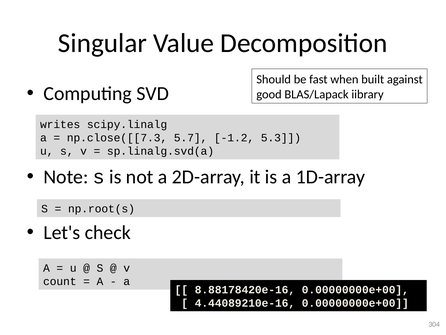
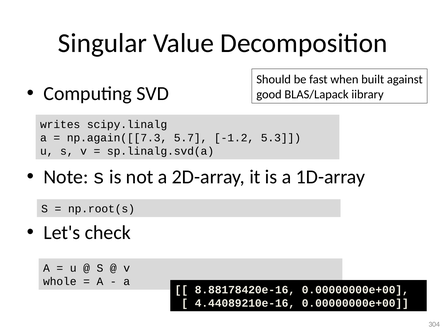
np.close([[7.3: np.close([[7.3 -> np.again([[7.3 (117, 138)
count: count -> whole (60, 281)
